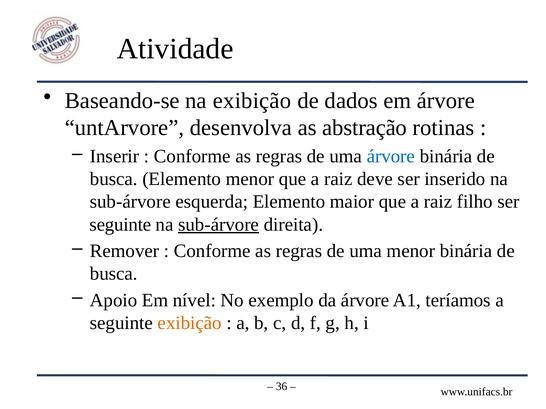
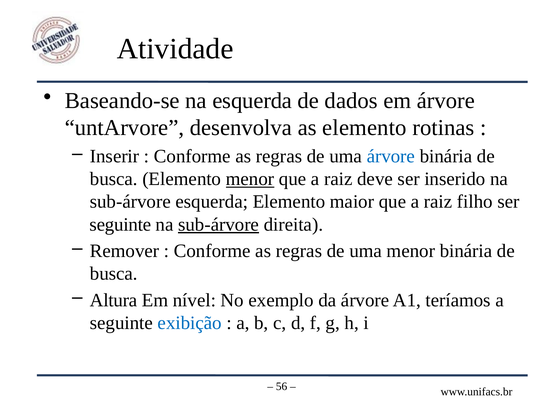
na exibição: exibição -> esquerda (252, 101)
as abstração: abstração -> elemento (364, 128)
menor underline: none -> present (250, 179)
Apoio: Apoio -> Altura (114, 301)
exibição colour: orange -> blue (190, 323)
36: 36 -> 56 (282, 387)
